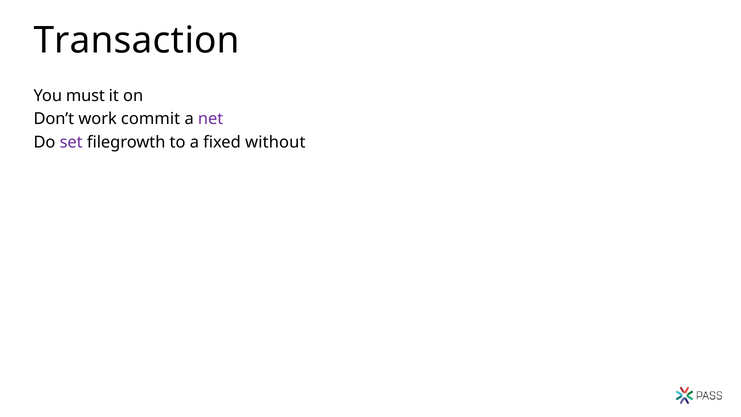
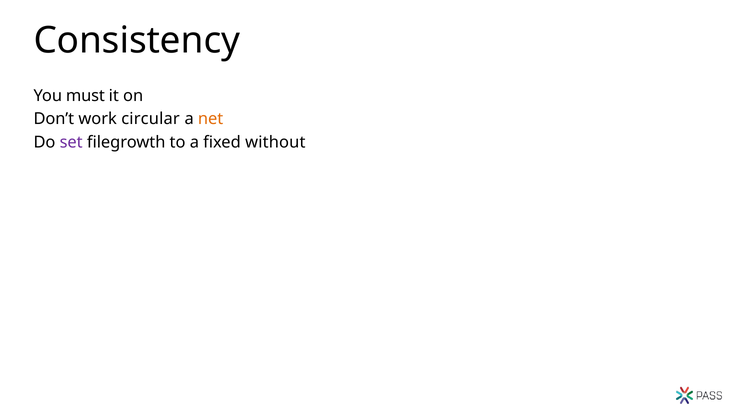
Transaction: Transaction -> Consistency (137, 40)
commit: commit -> circular (151, 119)
net colour: purple -> orange (211, 119)
